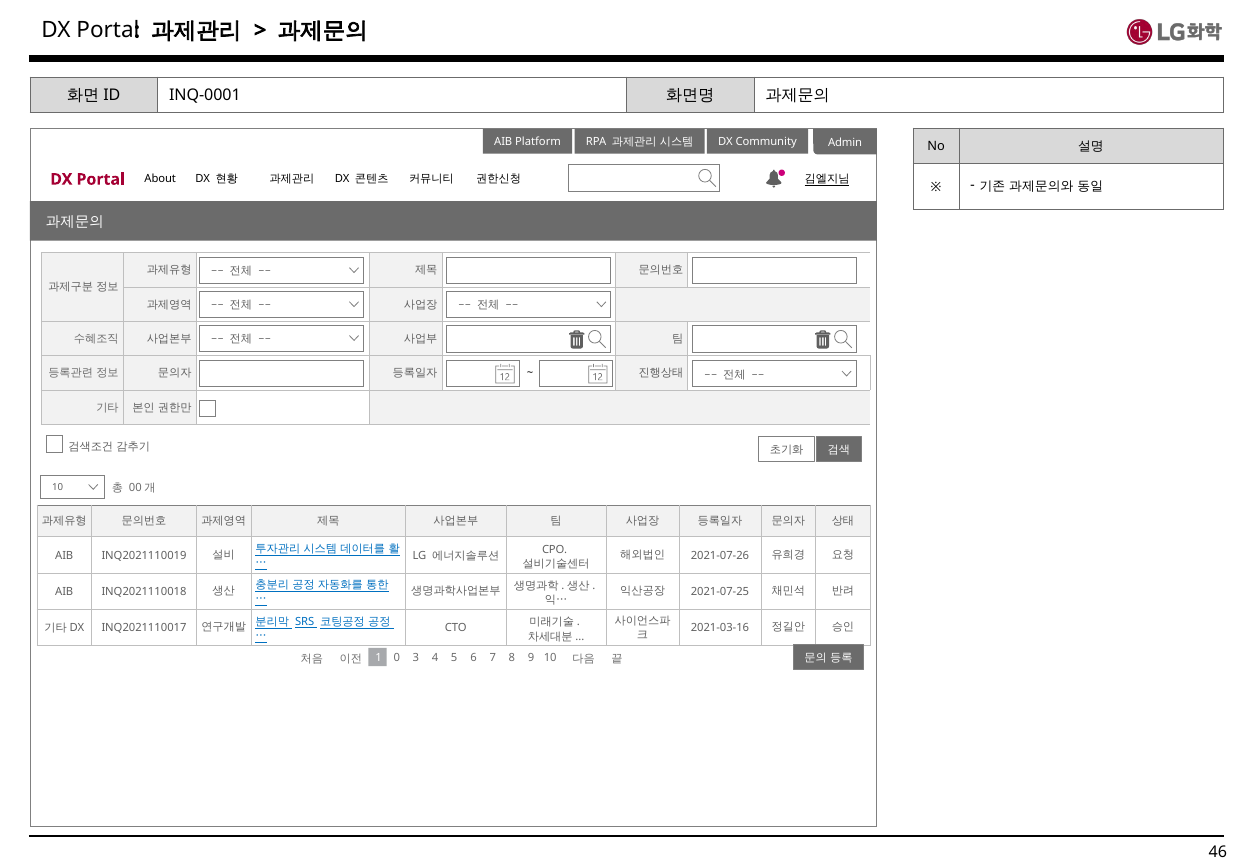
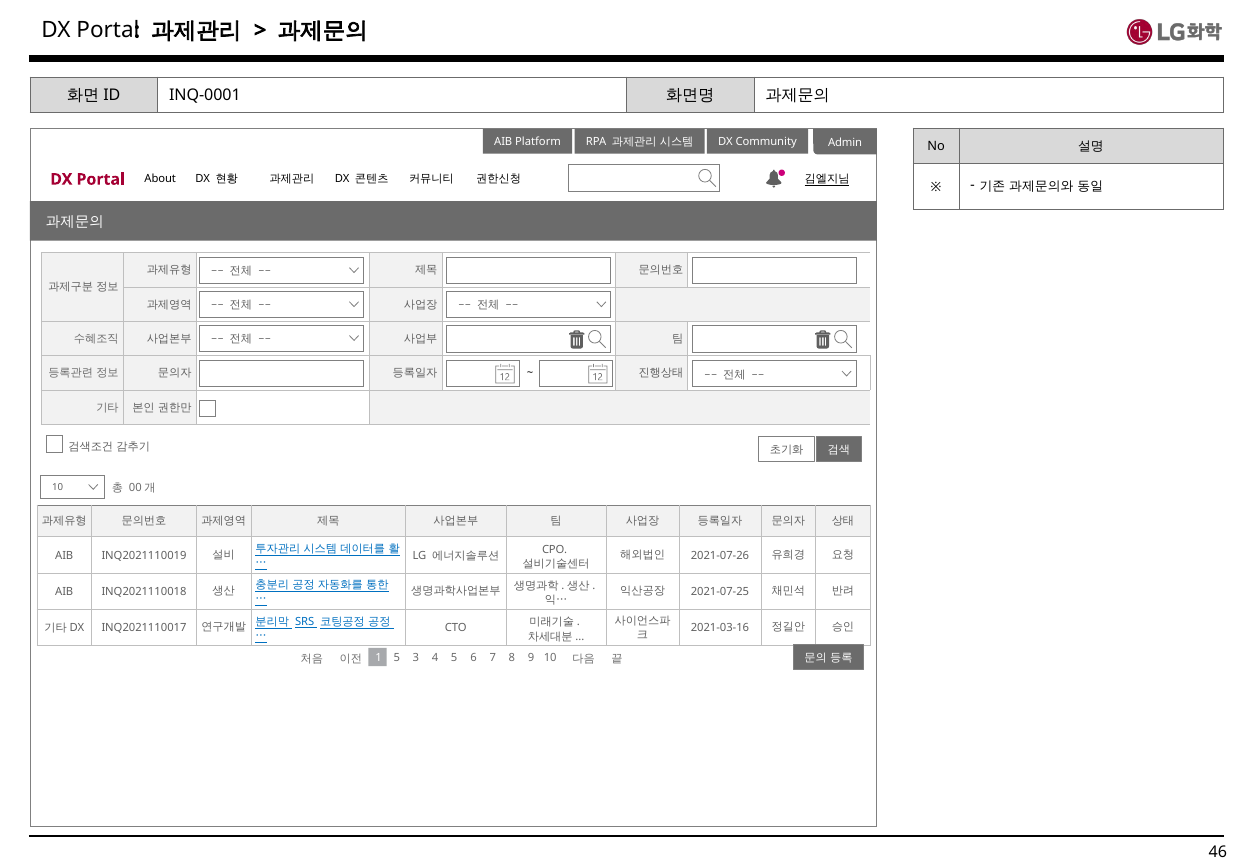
1 0: 0 -> 5 (397, 657)
